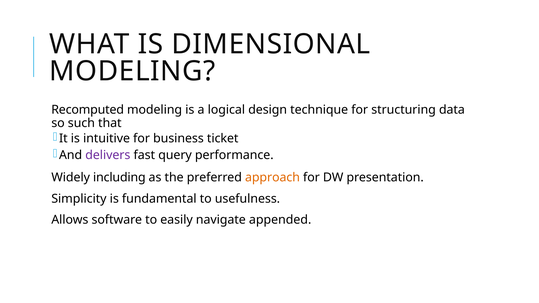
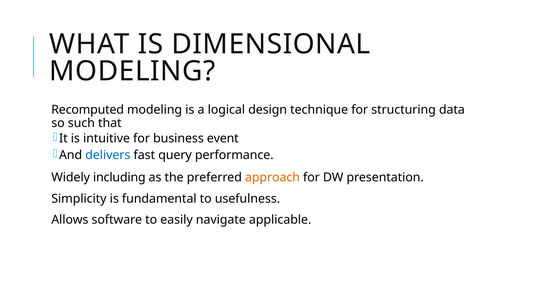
ticket: ticket -> event (223, 139)
delivers colour: purple -> blue (108, 155)
appended: appended -> applicable (280, 220)
